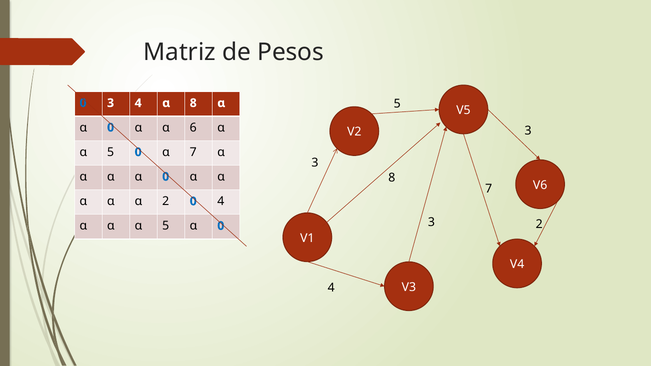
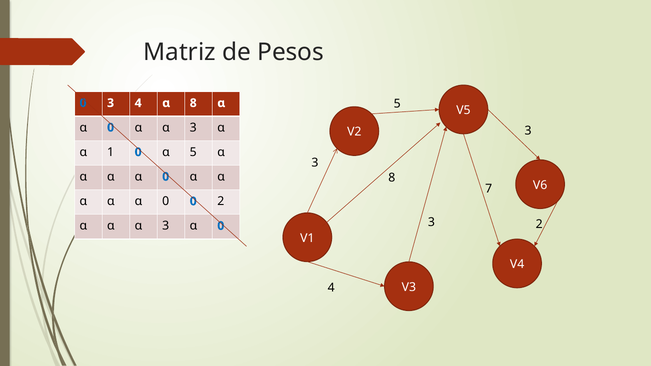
0 α α 6: 6 -> 3 (193, 128)
5: 5 -> 1 (111, 152)
α 7: 7 -> 5 (193, 152)
2: 2 -> 0 (166, 201)
0 4: 4 -> 2 (221, 201)
α α α 5: 5 -> 3 (166, 226)
